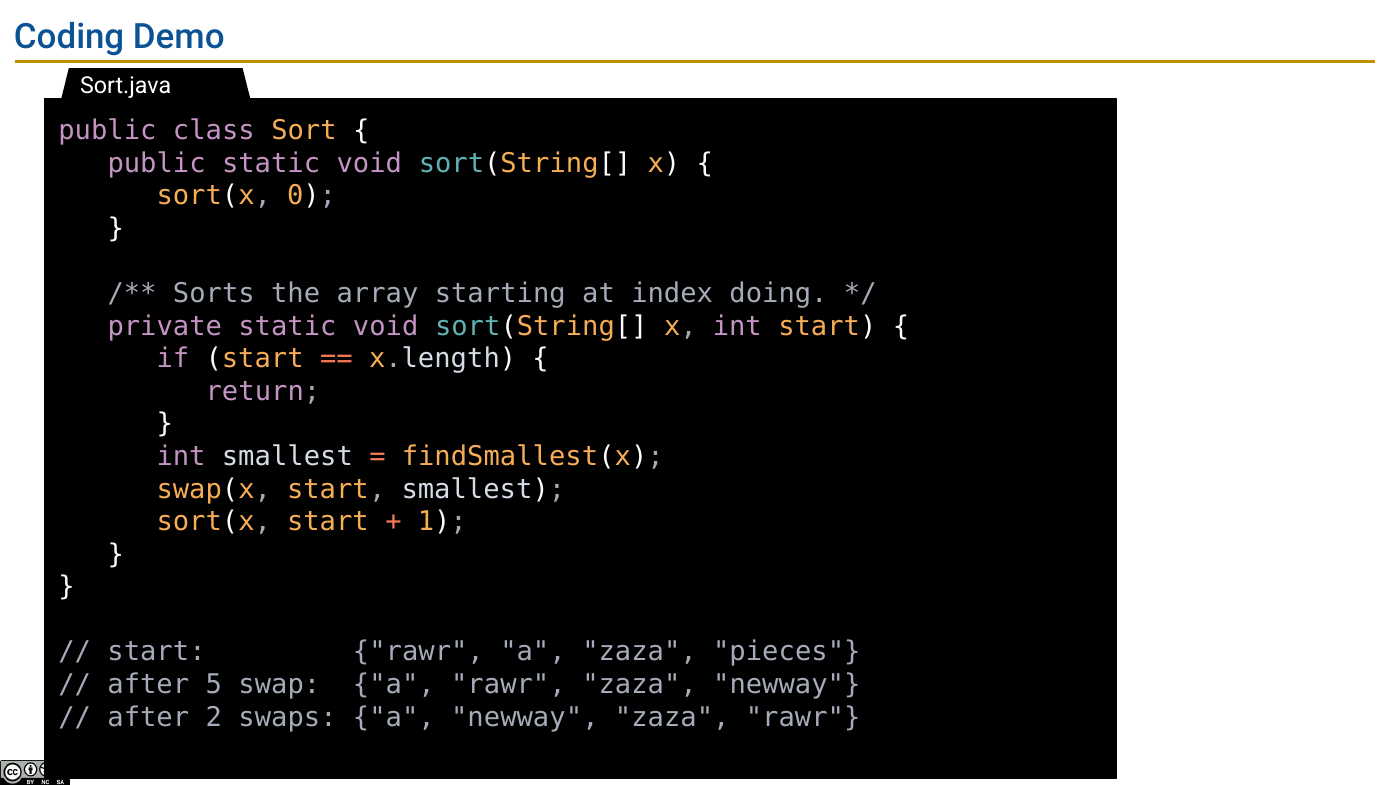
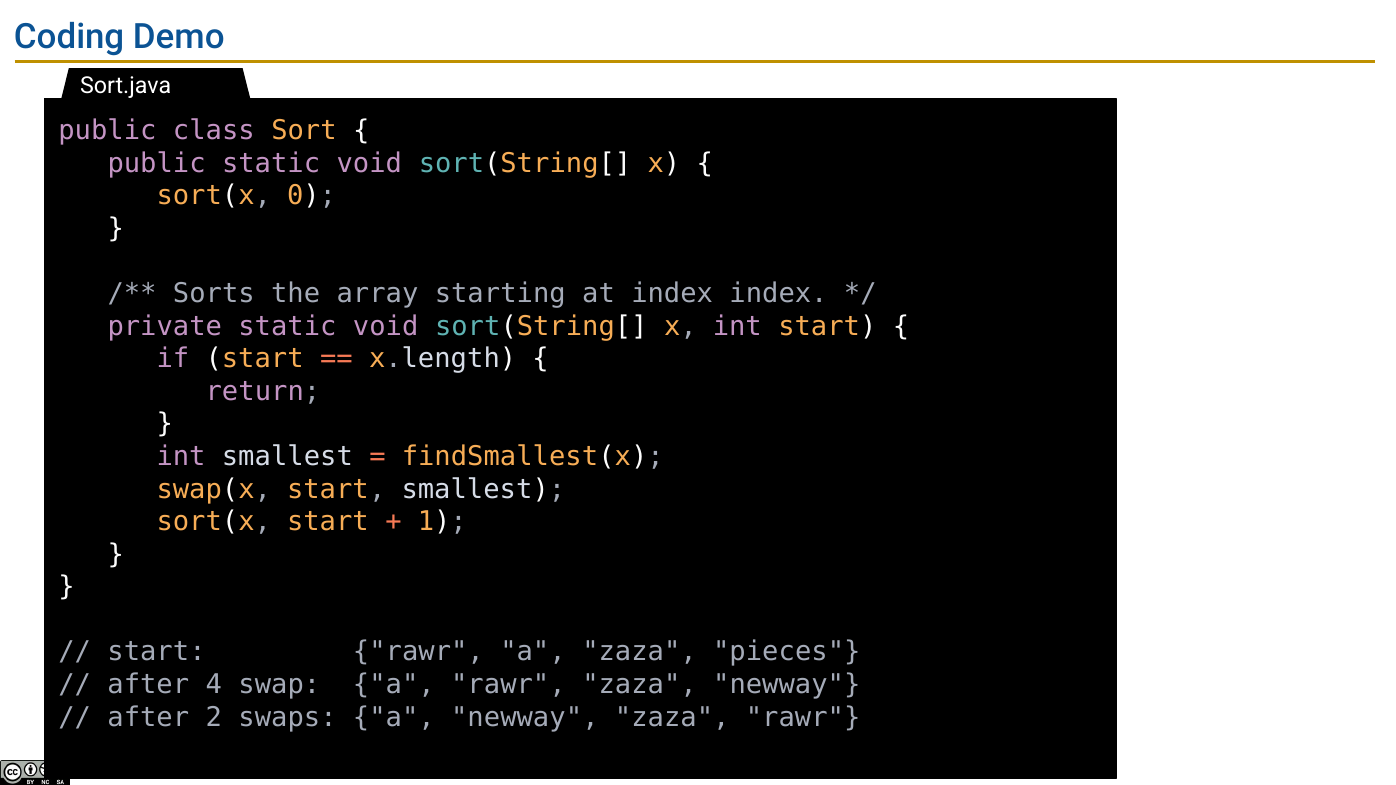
index doing: doing -> index (778, 294)
5: 5 -> 4 (214, 685)
